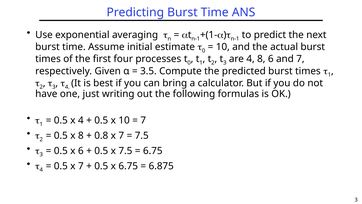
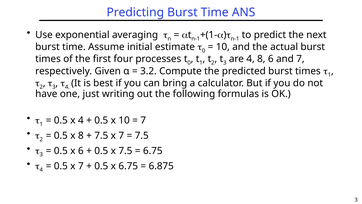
3.5: 3.5 -> 3.2 (148, 71)
0.8: 0.8 -> 7.5 (101, 135)
